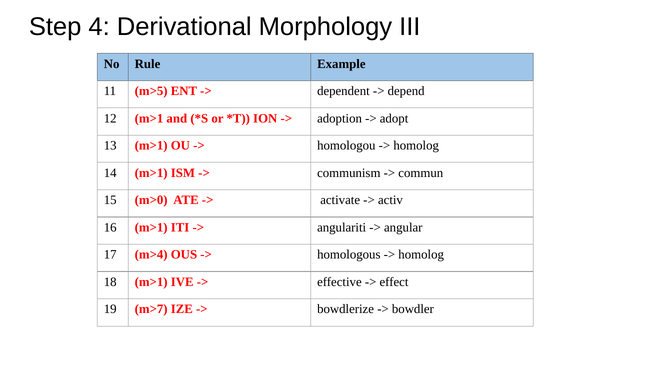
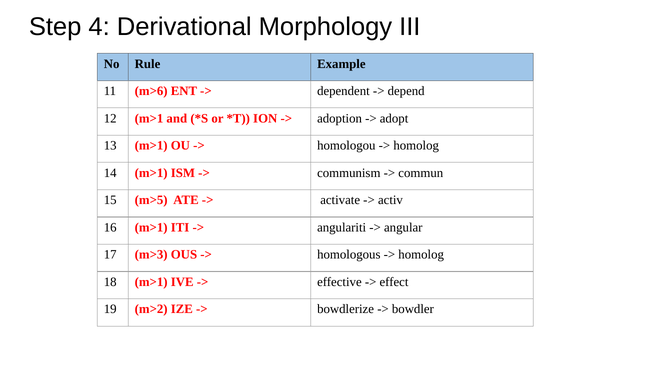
m>5: m>5 -> m>6 (151, 91)
m>0: m>0 -> m>5 (151, 200)
m>4: m>4 -> m>3 (151, 255)
m>7: m>7 -> m>2 (151, 309)
